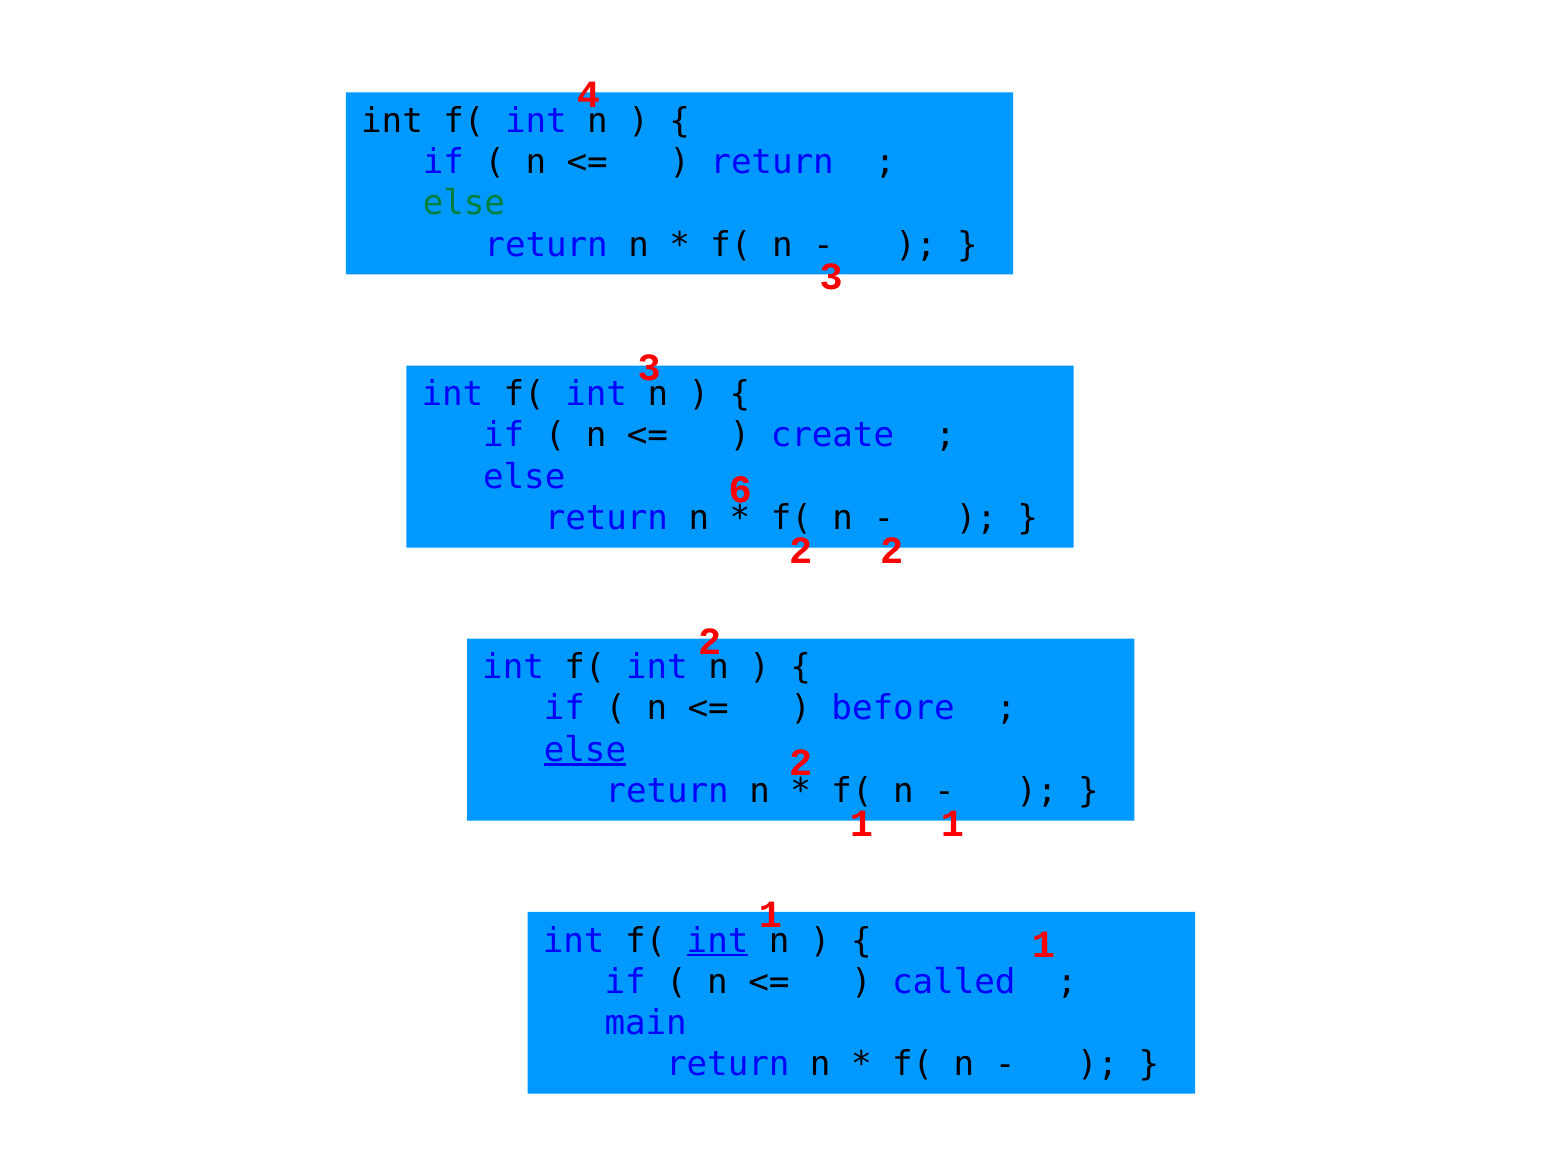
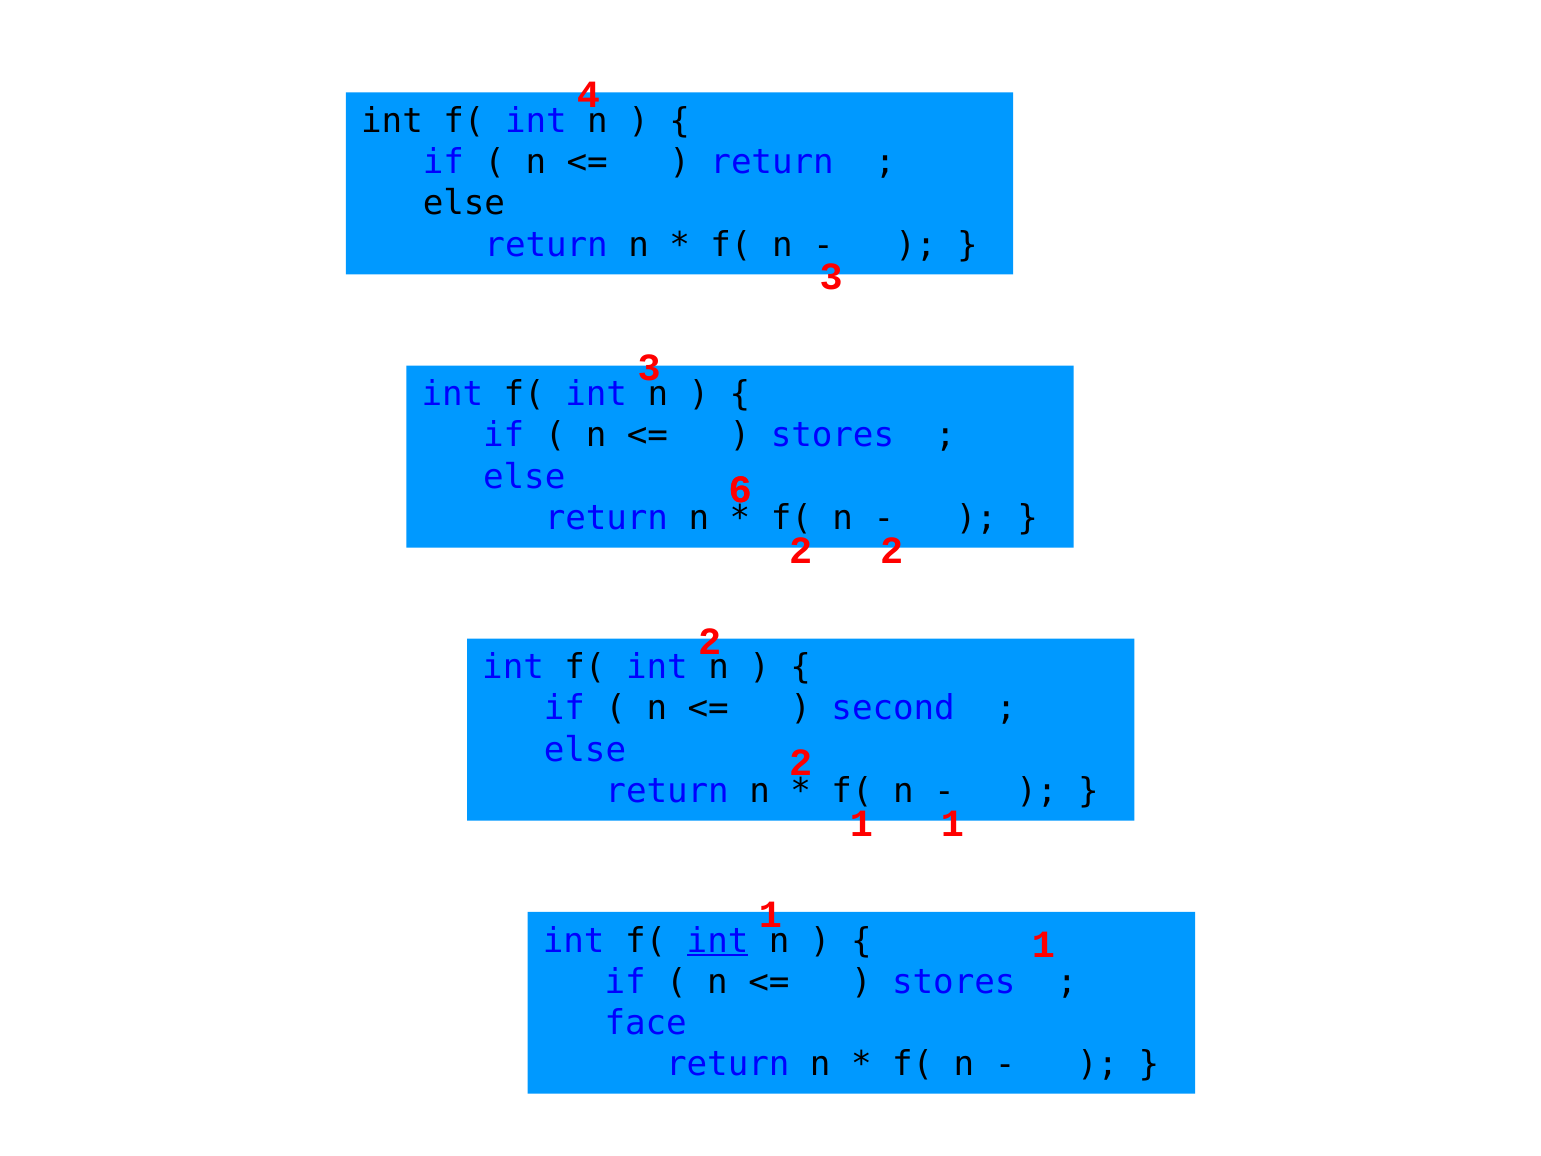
else colour: green -> black (464, 204)
create: create -> stores (832, 436)
before: before -> second (893, 709)
else underline: present -> none (585, 750)
called: called -> stores (954, 982)
main: main -> face (646, 1023)
